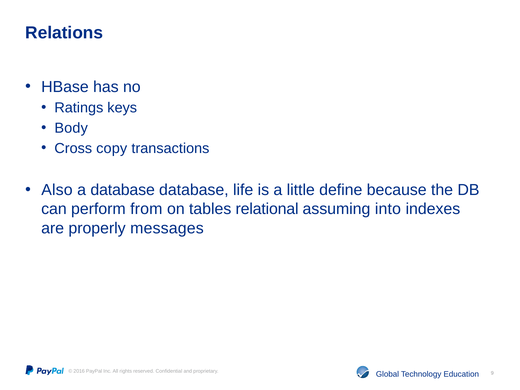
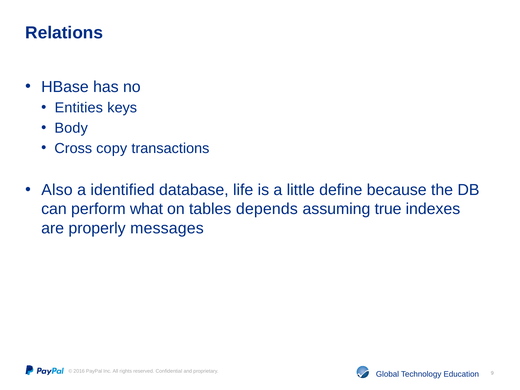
Ratings: Ratings -> Entities (79, 108)
a database: database -> identified (123, 190)
from: from -> what (146, 209)
relational: relational -> depends (267, 209)
into: into -> true (388, 209)
